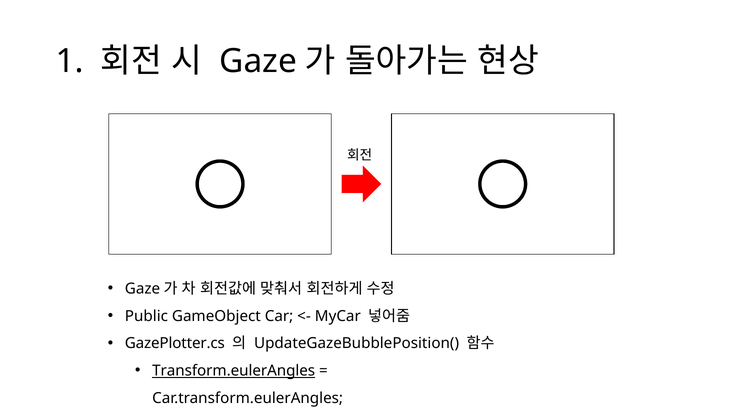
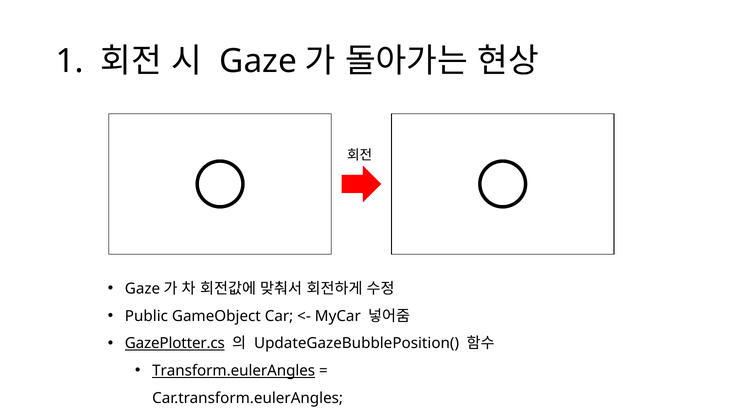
GazePlotter.cs underline: none -> present (175, 344)
